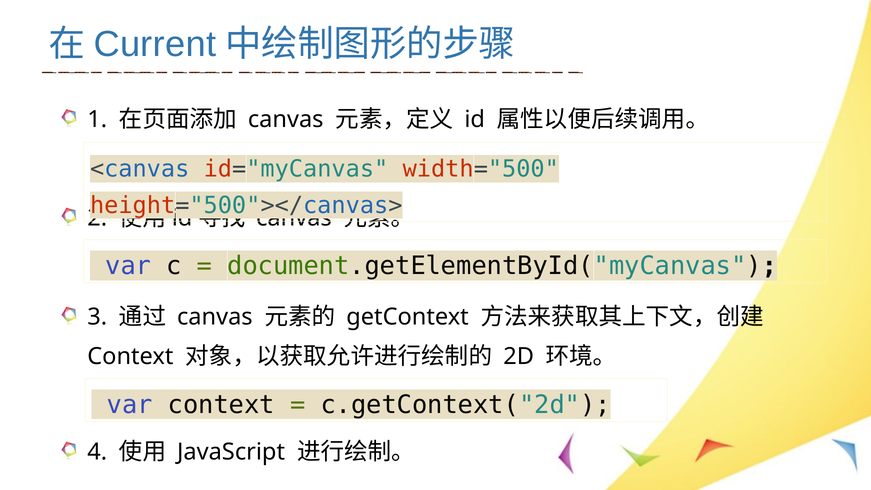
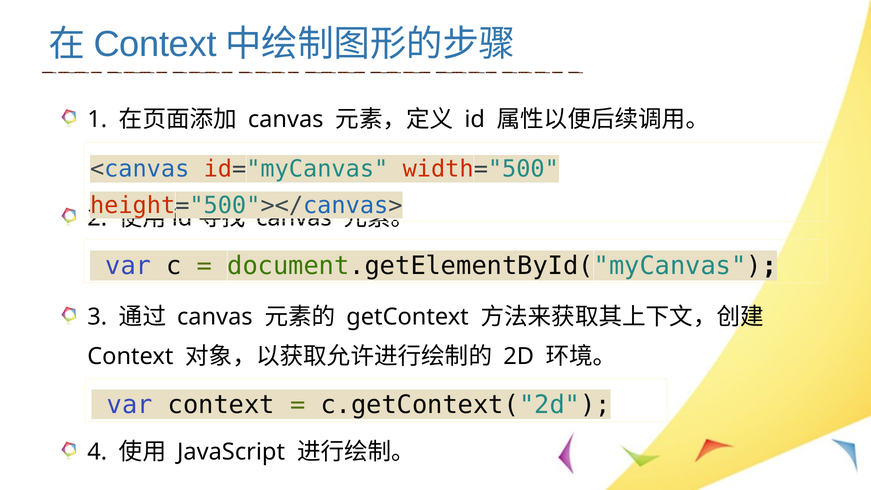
Current: Current -> Context (155, 45)
